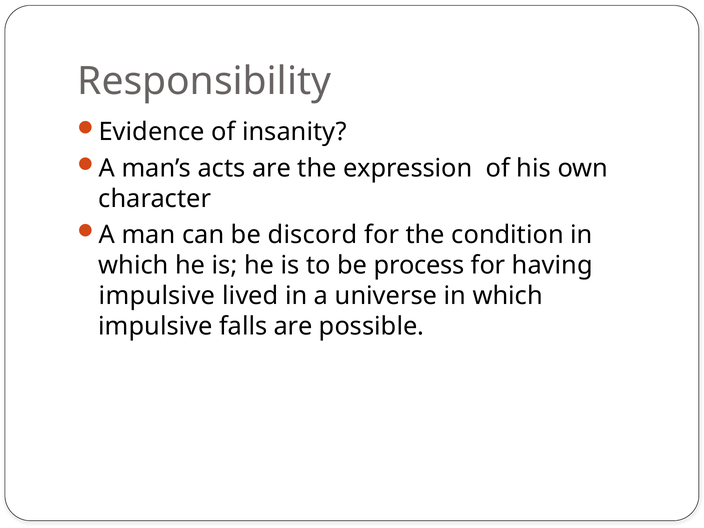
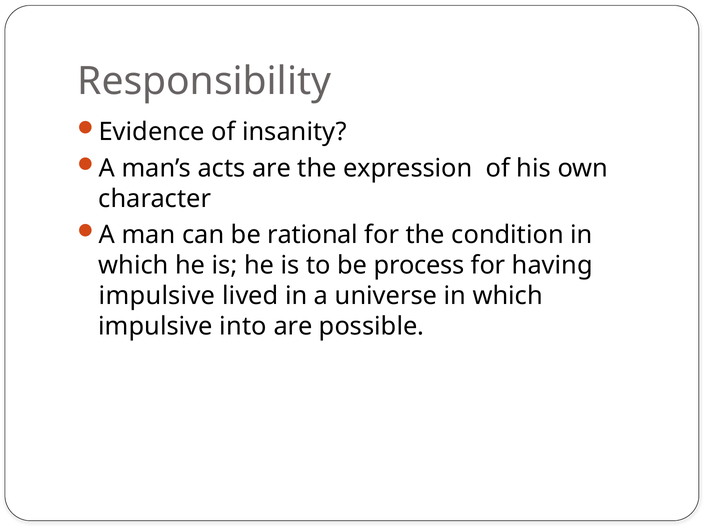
discord: discord -> rational (313, 235)
falls: falls -> into (243, 326)
